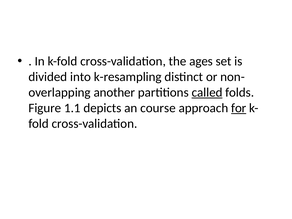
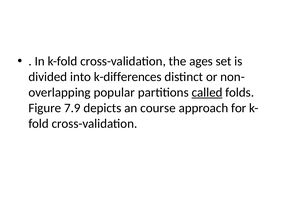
k-resampling: k-resampling -> k-differences (128, 77)
another: another -> popular (114, 92)
1.1: 1.1 -> 7.9 (72, 108)
for underline: present -> none (239, 108)
